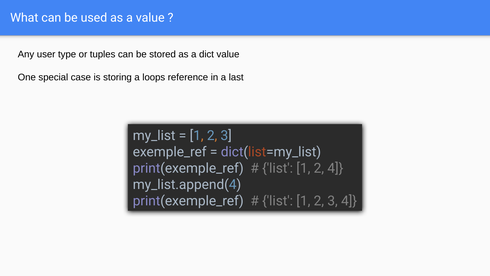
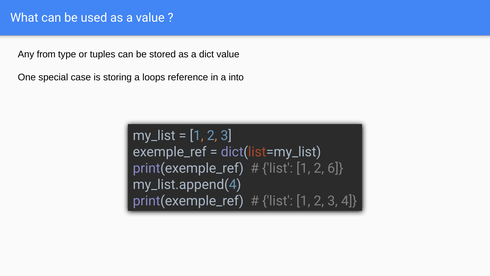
user: user -> from (46, 54)
last: last -> into (236, 77)
2 4: 4 -> 6 (335, 168)
